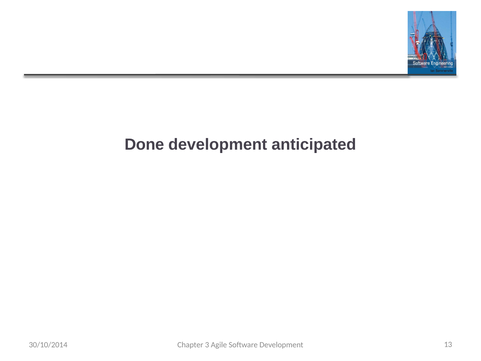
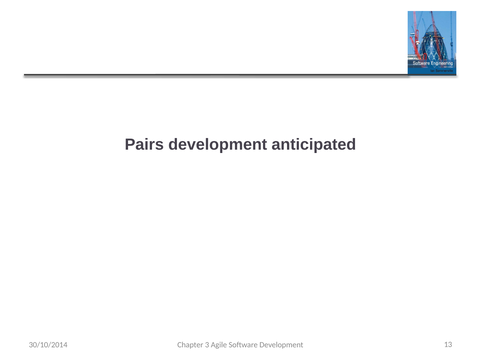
Done: Done -> Pairs (144, 144)
